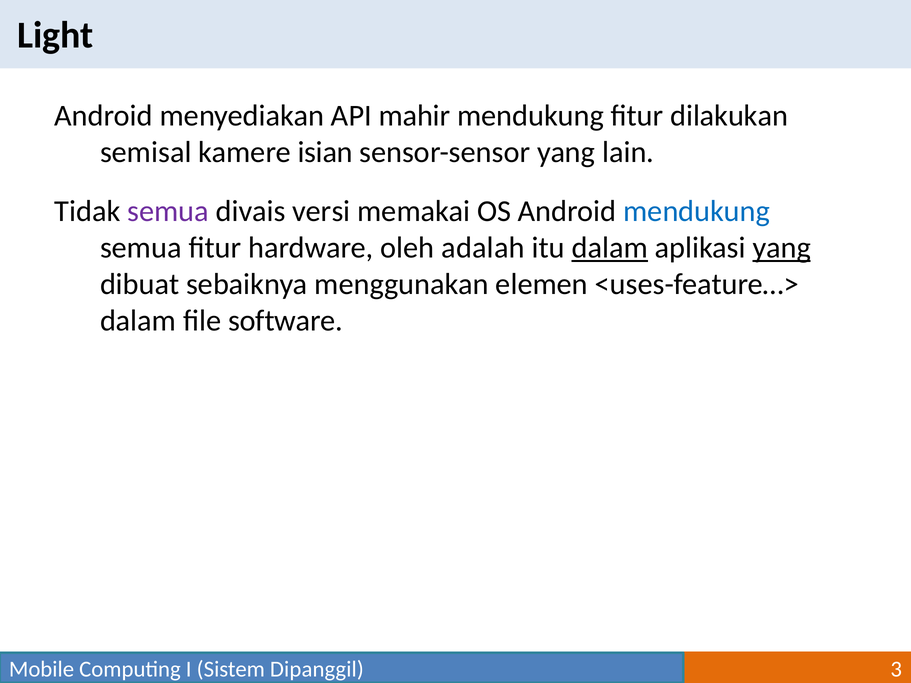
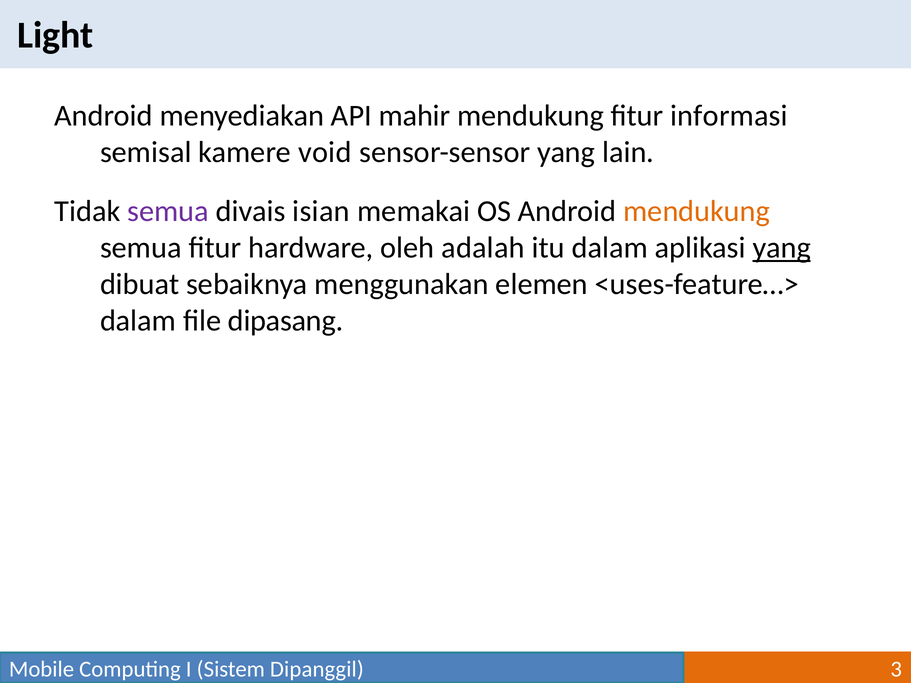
dilakukan: dilakukan -> informasi (729, 116)
isian: isian -> void (325, 152)
versi: versi -> isian (321, 212)
mendukung colour: blue -> orange (697, 212)
dalam underline: present -> none (610, 248)
software: software -> dipasang (286, 321)
